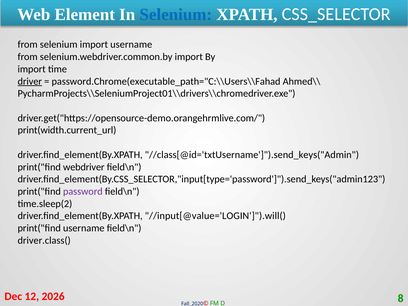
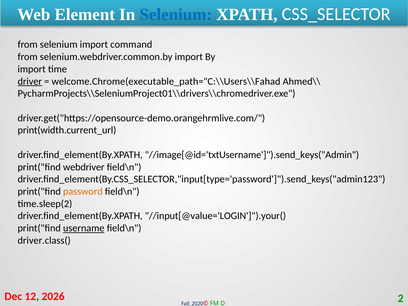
import username: username -> command (131, 45)
password.Chrome(executable_path="C:\\Users\\Fahad: password.Chrome(executable_path="C:\\Users\\Fahad -> welcome.Chrome(executable_path="C:\\Users\\Fahad (166, 81)
//class[@id='txtUsername']").send_keys("Admin: //class[@id='txtUsername']").send_keys("Admin -> //image[@id='txtUsername']").send_keys("Admin (252, 155)
password colour: purple -> orange (83, 191)
//input[@value='LOGIN']").will(: //input[@value='LOGIN']").will( -> //input[@value='LOGIN']").your( (215, 216)
username underline: none -> present (84, 228)
8: 8 -> 2 (401, 298)
